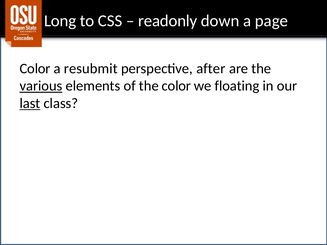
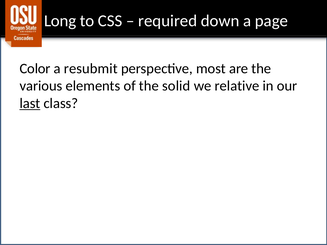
readonly: readonly -> required (168, 21)
after: after -> most (211, 69)
various underline: present -> none (41, 86)
the color: color -> solid (176, 86)
floating: floating -> relative (237, 86)
